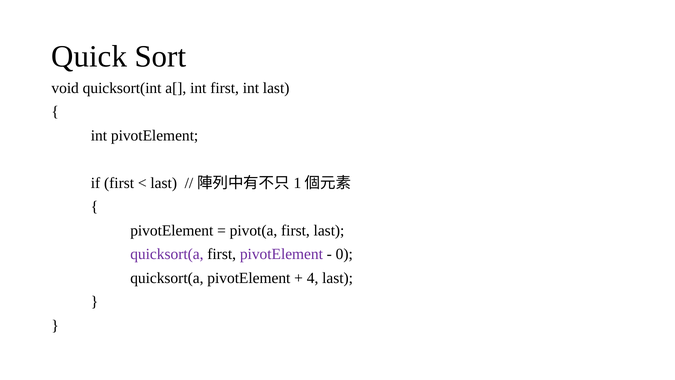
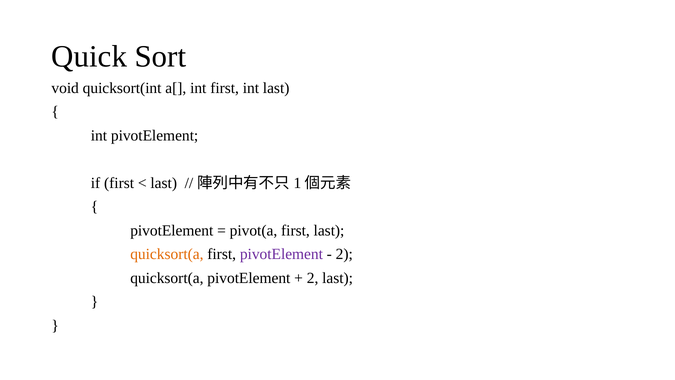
quicksort(a colour: purple -> orange (167, 254)
0: 0 -> 2 (344, 254)
4: 4 -> 2 (313, 278)
